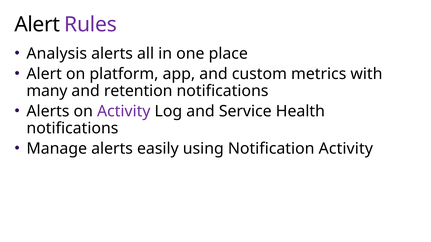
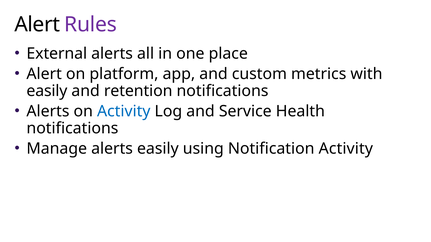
Analysis: Analysis -> External (57, 54)
many: many -> easily (47, 91)
Activity colour: purple -> blue (124, 111)
